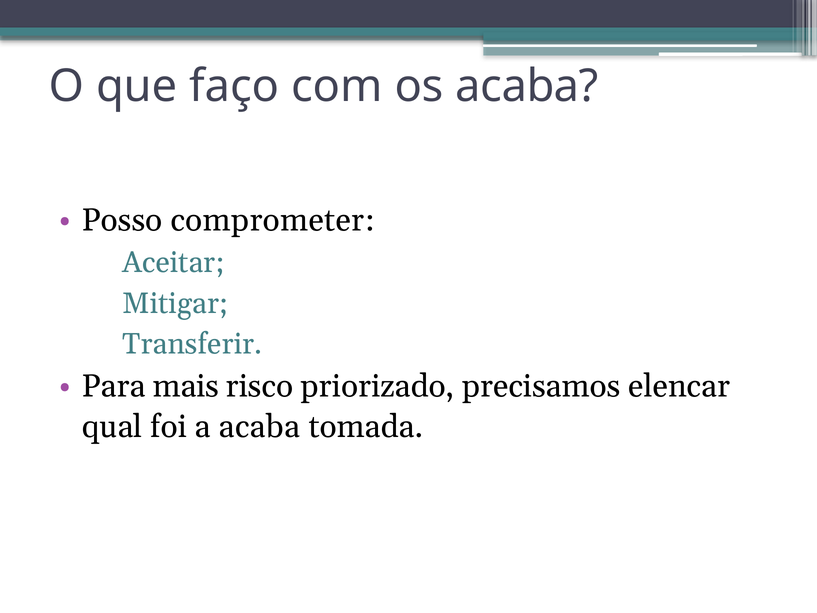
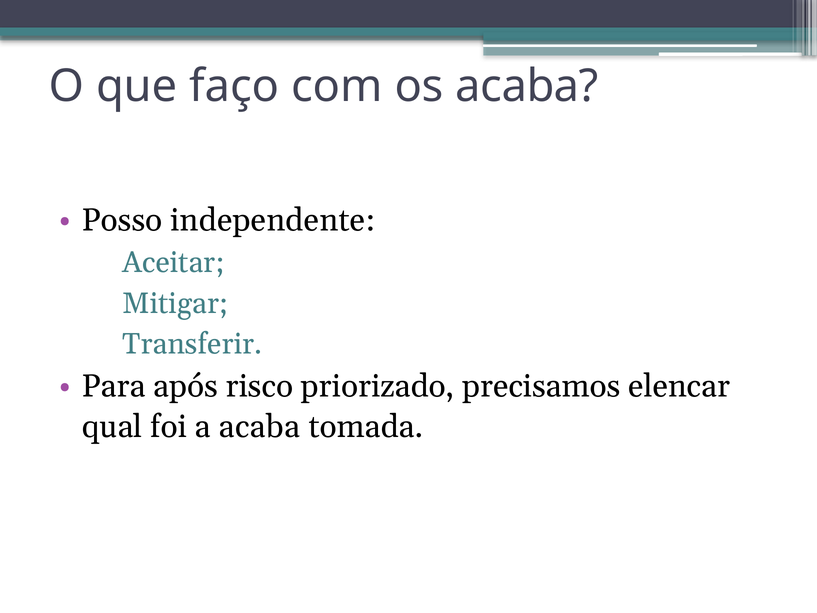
comprometer: comprometer -> independente (273, 220)
mais: mais -> após (186, 386)
